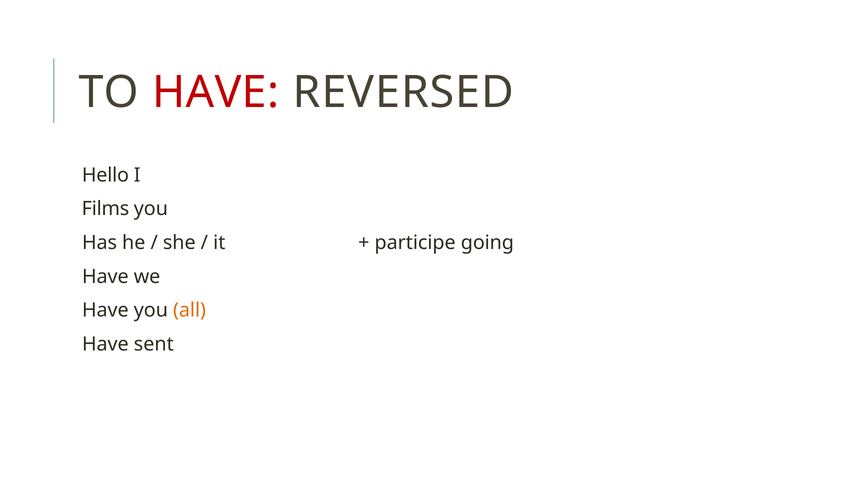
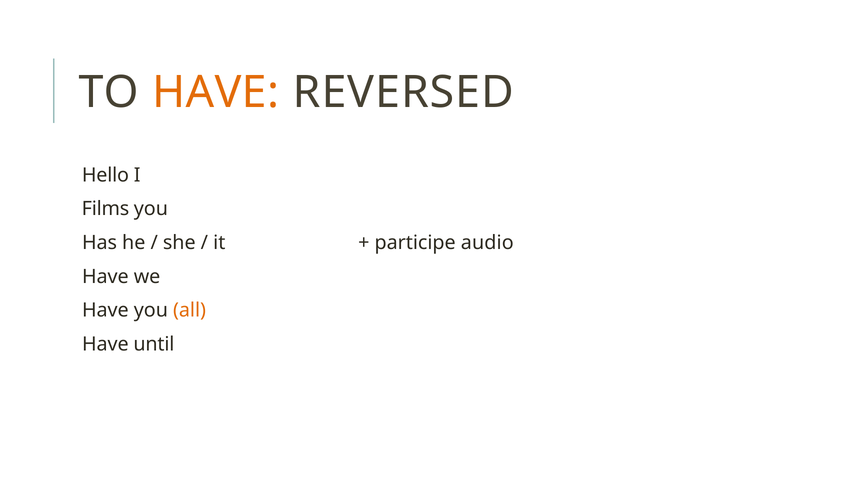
HAVE colour: red -> orange (216, 92)
going: going -> audio (487, 243)
sent: sent -> until (154, 345)
